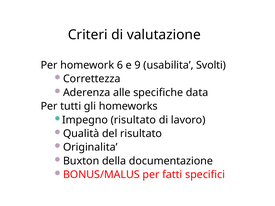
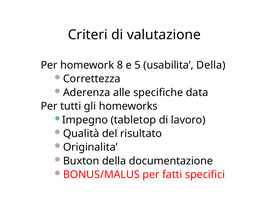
6: 6 -> 8 (120, 65)
9: 9 -> 5 (138, 65)
usabilita Svolti: Svolti -> Della (211, 65)
Impegno risultato: risultato -> tabletop (133, 120)
